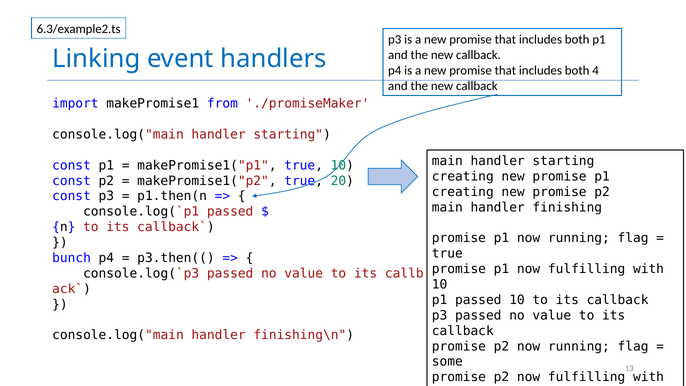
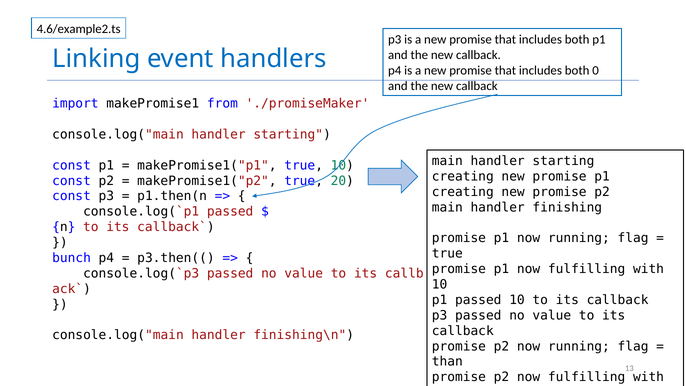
6.3/example2.ts: 6.3/example2.ts -> 4.6/example2.ts (79, 29)
4: 4 -> 0 (596, 71)
some: some -> than (447, 362)
